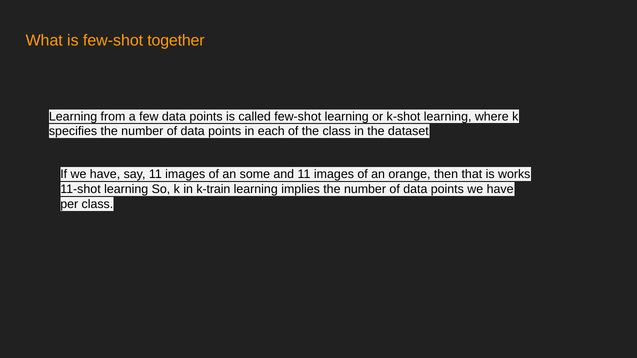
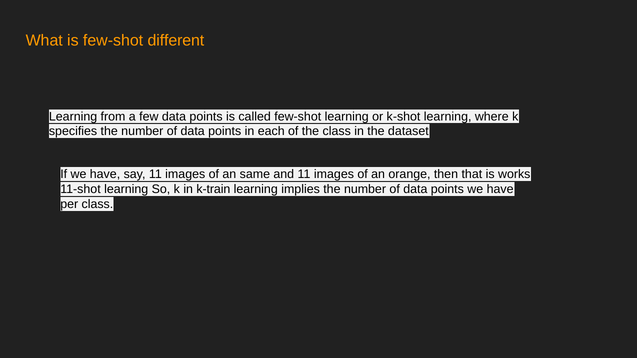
together: together -> different (176, 41)
some: some -> same (255, 174)
